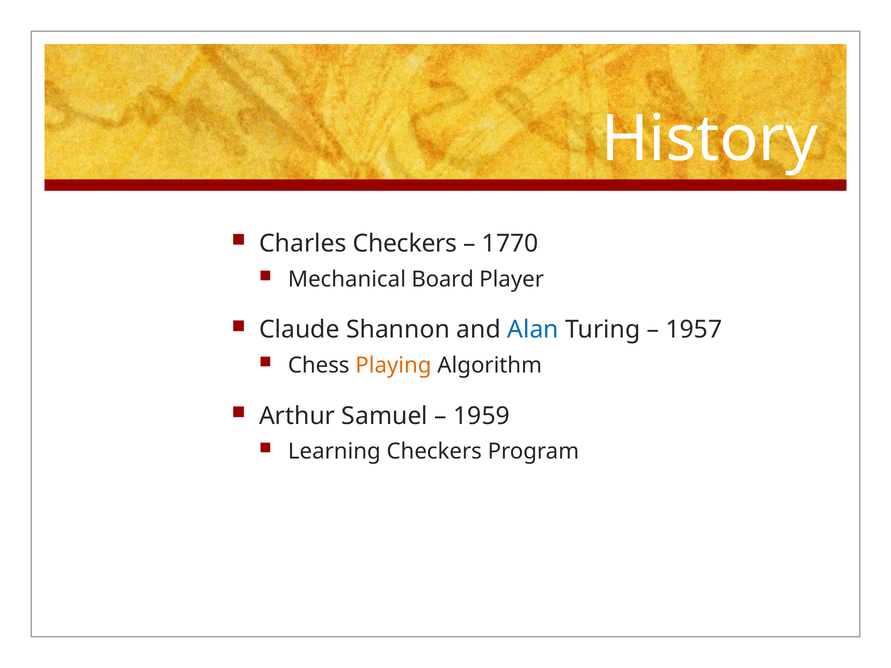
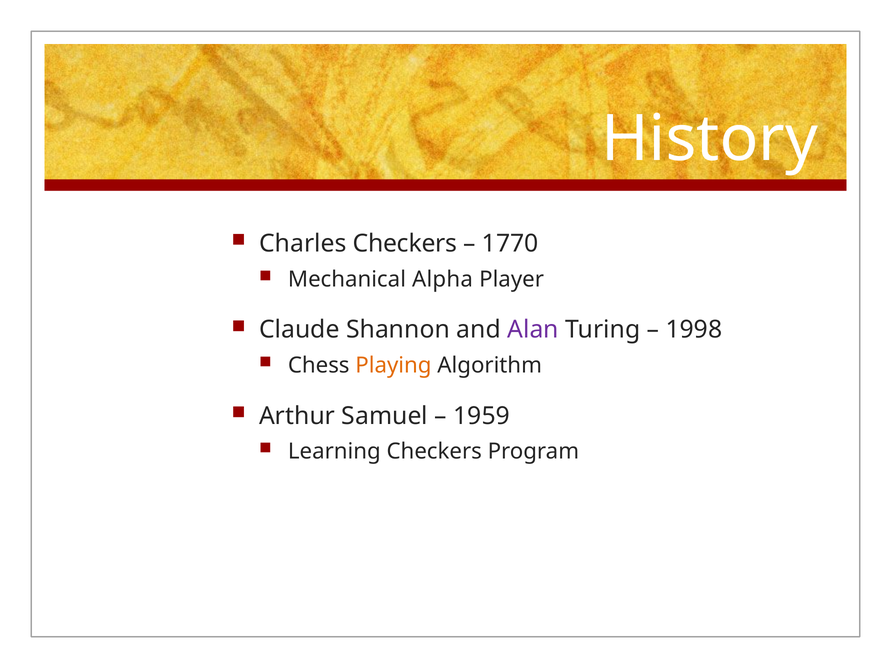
Board: Board -> Alpha (442, 279)
Alan colour: blue -> purple (533, 330)
1957: 1957 -> 1998 (694, 330)
